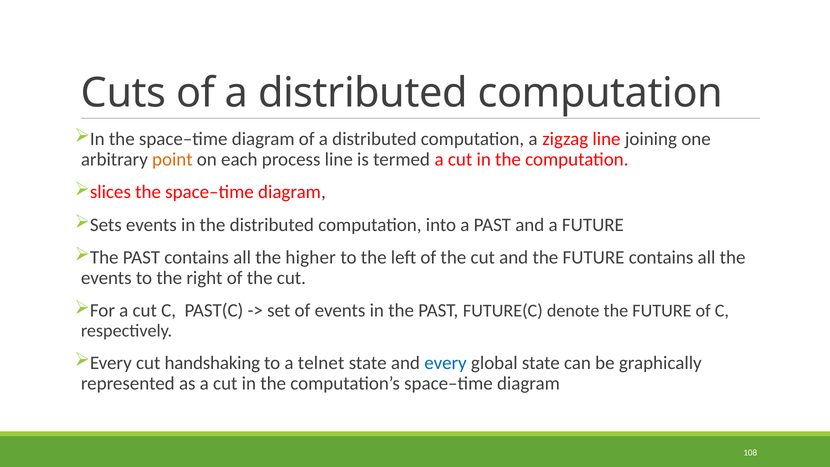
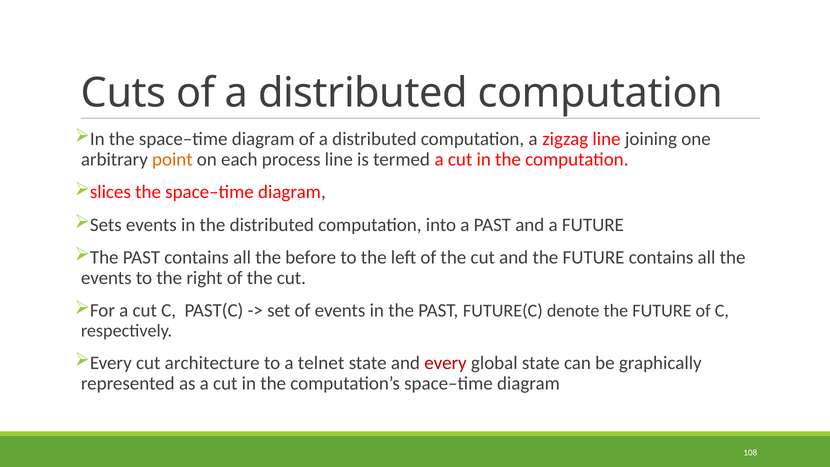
higher: higher -> before (311, 257)
handshaking: handshaking -> architecture (212, 363)
every colour: blue -> red (445, 363)
